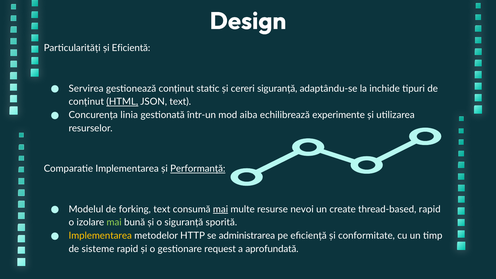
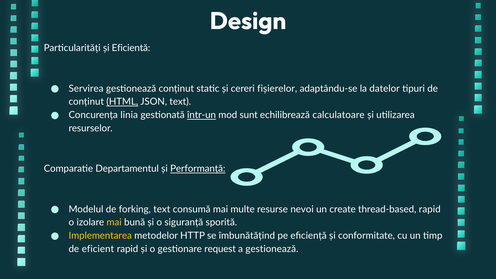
cereri siguranță: siguranță -> fișierelor (277, 89)
inchide: inchide -> datelor (385, 89)
într-un underline: none -> present (202, 115)
aiba: aiba -> sunt (249, 115)
experimente: experimente -> calculatoare (339, 115)
Comparatie Implementarea: Implementarea -> Departamentul (127, 169)
mai underline: present -> none (221, 209)
mai colour: light green -> yellow (114, 222)
administrarea: administrarea -> îmbunătățind (247, 236)
sisteme: sisteme -> eficient (98, 249)
a aprofundată: aprofundată -> gestionează (272, 249)
